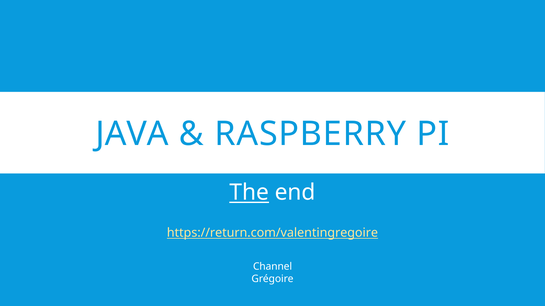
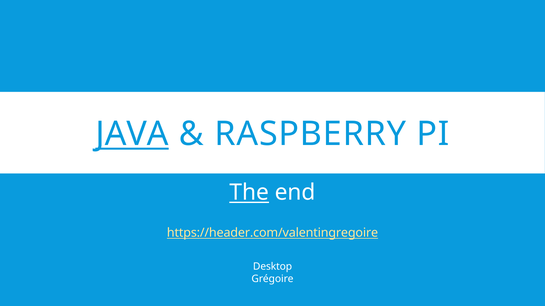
JAVA underline: none -> present (132, 134)
https://return.com/valentingregoire: https://return.com/valentingregoire -> https://header.com/valentingregoire (273, 233)
Channel: Channel -> Desktop (273, 267)
